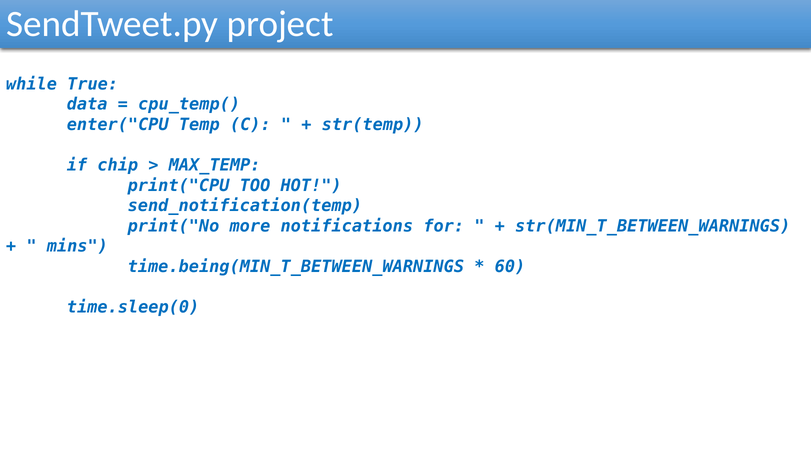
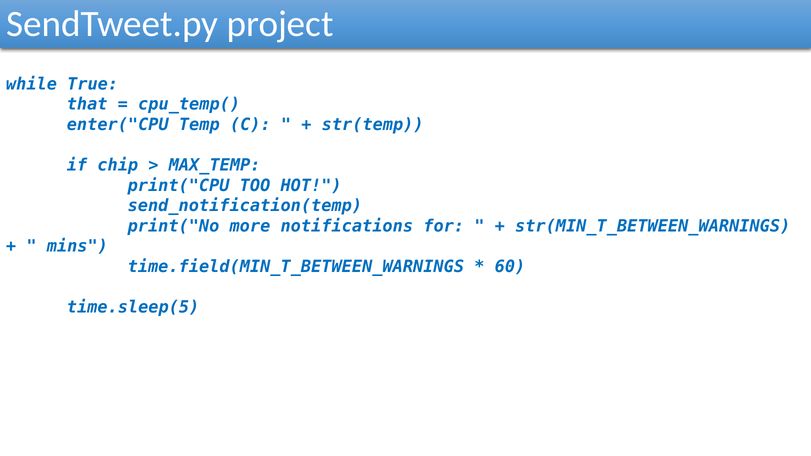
data: data -> that (87, 104)
time.being(MIN_T_BETWEEN_WARNINGS: time.being(MIN_T_BETWEEN_WARNINGS -> time.field(MIN_T_BETWEEN_WARNINGS (296, 267)
time.sleep(0: time.sleep(0 -> time.sleep(5 (133, 307)
